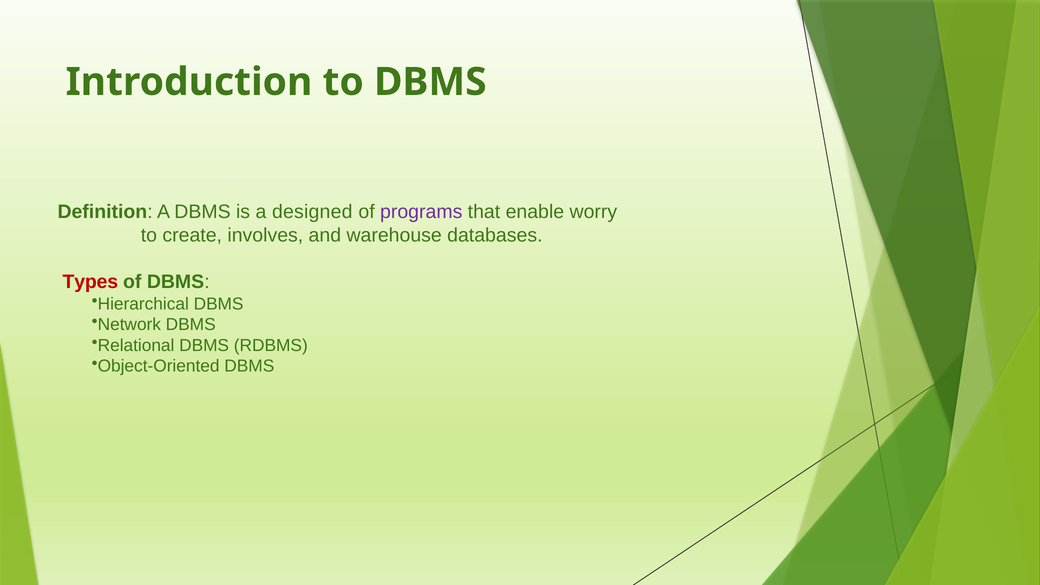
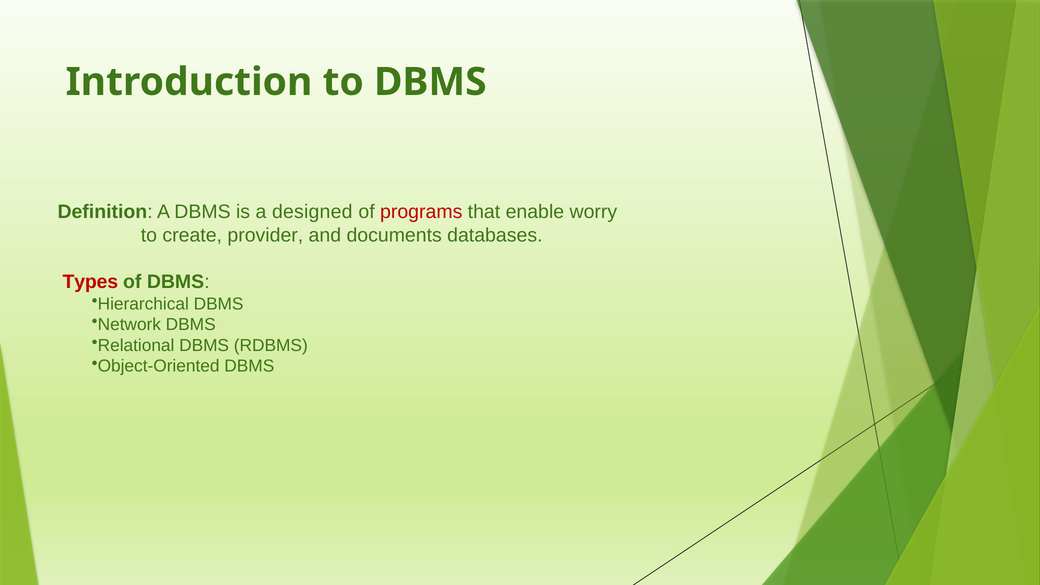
programs colour: purple -> red (421, 212)
involves: involves -> provider (265, 235)
warehouse: warehouse -> documents (394, 235)
